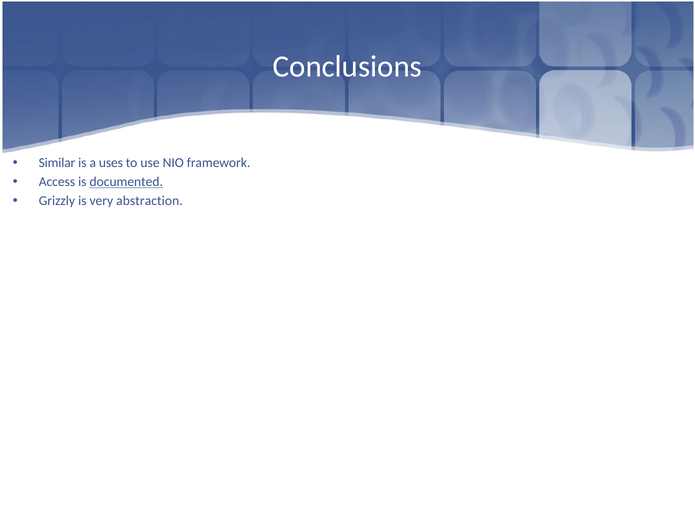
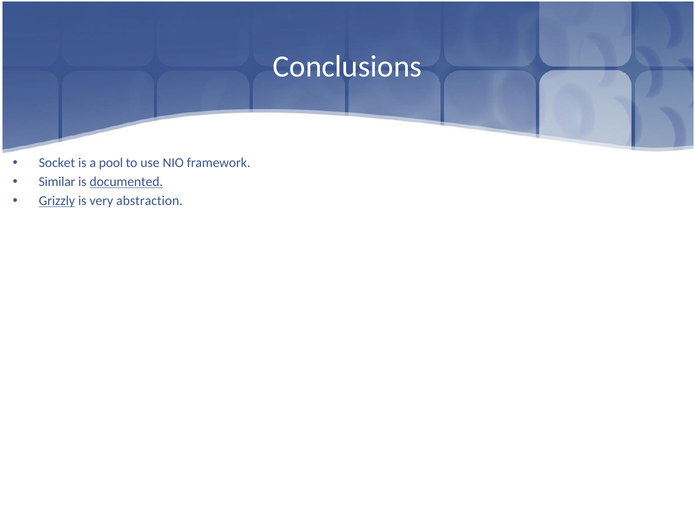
Similar: Similar -> Socket (57, 163)
uses: uses -> pool (111, 163)
Access: Access -> Similar (57, 182)
Grizzly underline: none -> present (57, 201)
